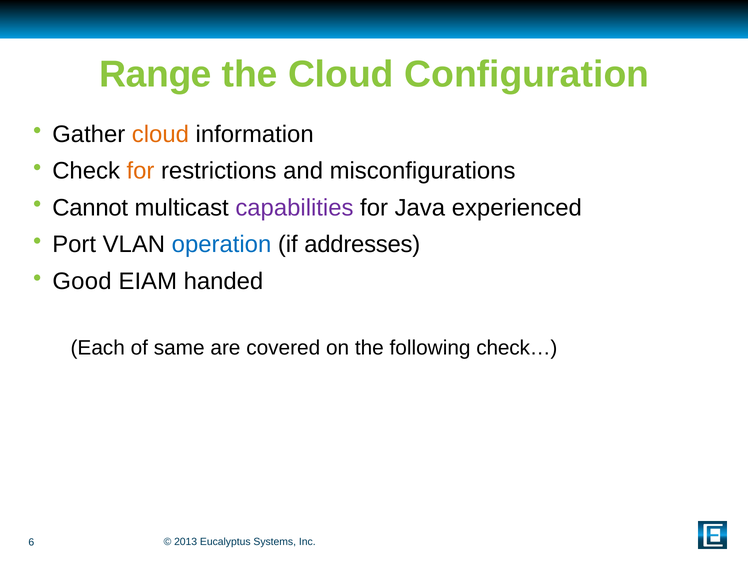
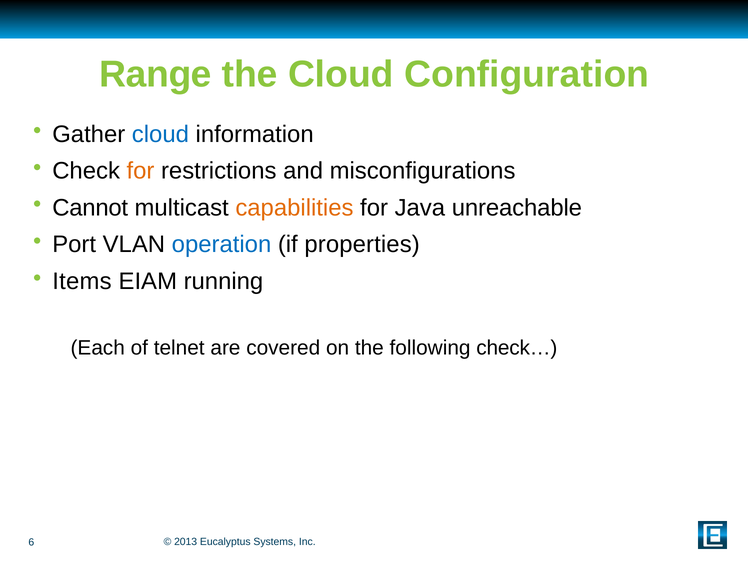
cloud colour: orange -> blue (160, 134)
capabilities colour: purple -> orange (294, 208)
experienced: experienced -> unreachable (517, 208)
addresses: addresses -> properties (362, 245)
Good: Good -> Items (82, 281)
handed: handed -> running (223, 281)
same: same -> telnet (179, 348)
